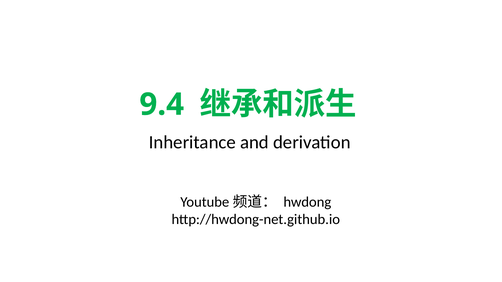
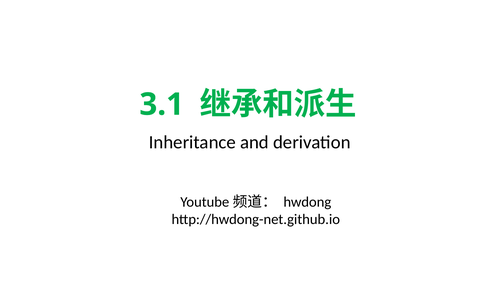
9.4: 9.4 -> 3.1 (162, 105)
